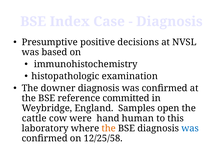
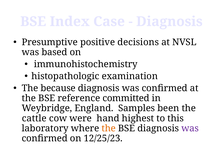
downer: downer -> because (58, 88)
open: open -> been (168, 108)
human: human -> highest (138, 118)
was colour: blue -> purple (190, 128)
12/25/58: 12/25/58 -> 12/25/23 (103, 139)
